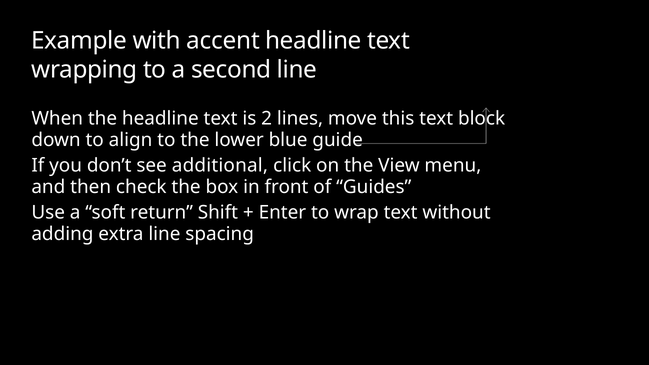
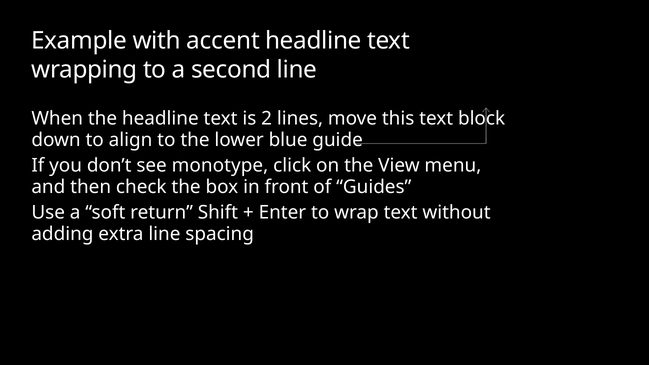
additional: additional -> monotype (220, 165)
